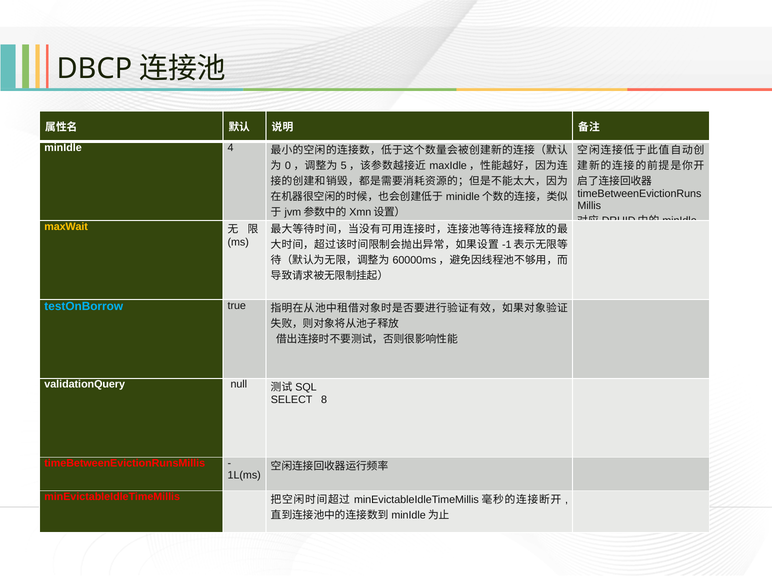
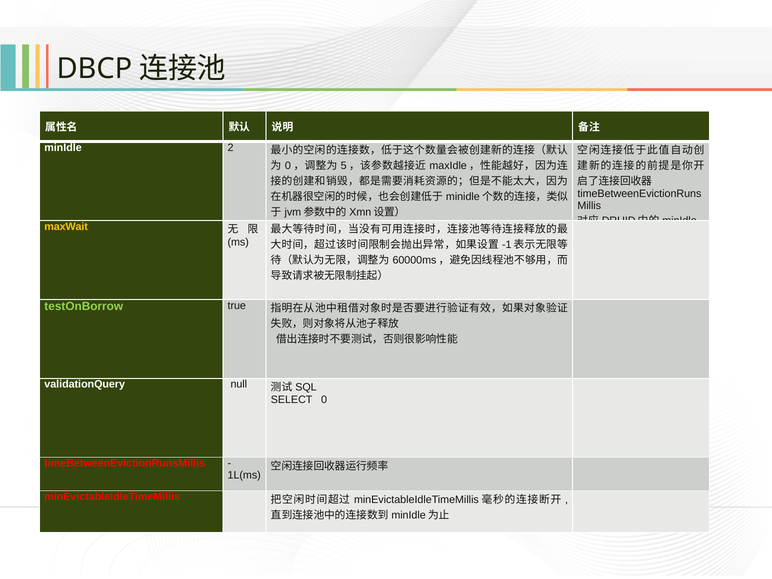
4: 4 -> 2 (231, 148)
testOnBorrow colour: light blue -> light green (84, 306)
8: 8 -> 0 (324, 400)
